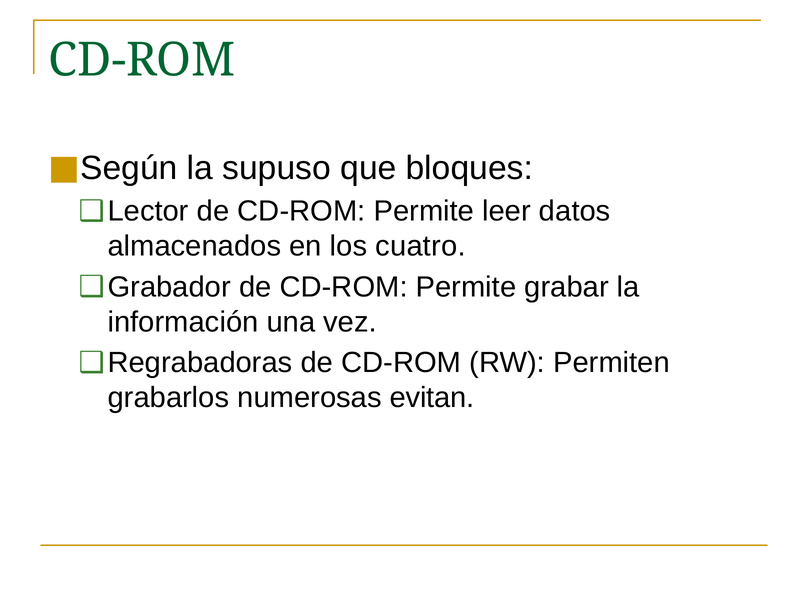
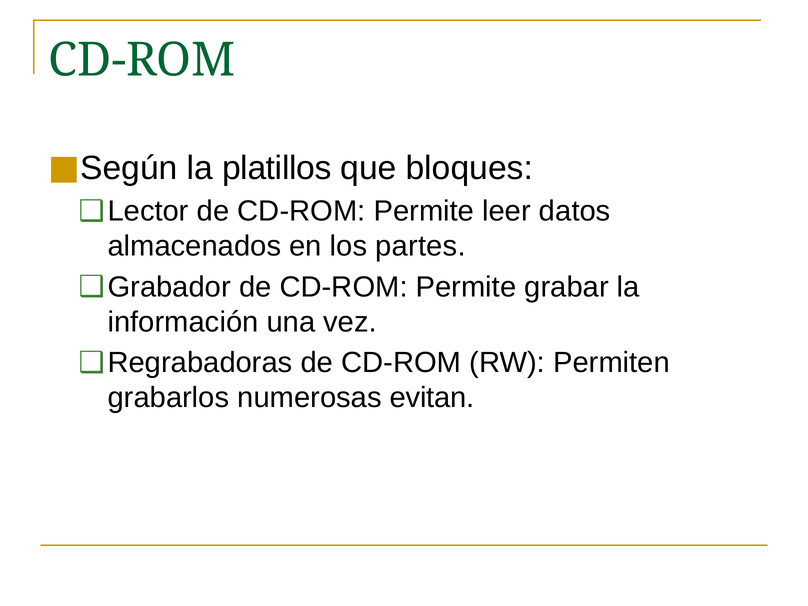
supuso: supuso -> platillos (277, 168)
cuatro: cuatro -> partes (421, 246)
